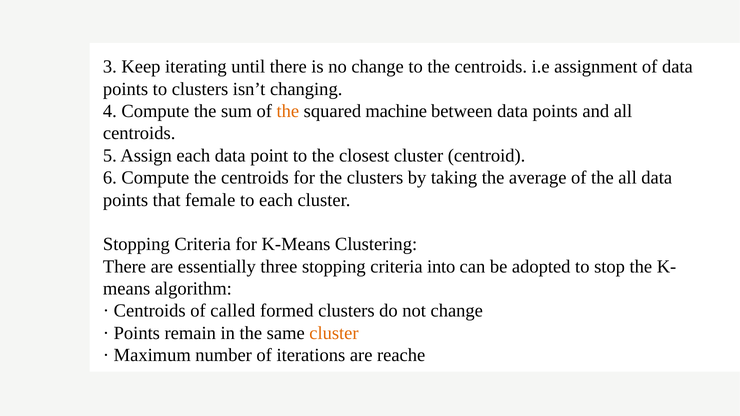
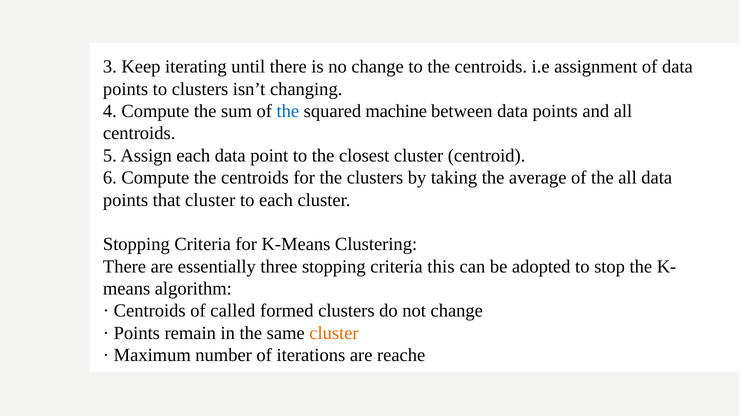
the colour: orange -> blue (288, 111)
that female: female -> cluster (210, 200)
into: into -> this (441, 267)
